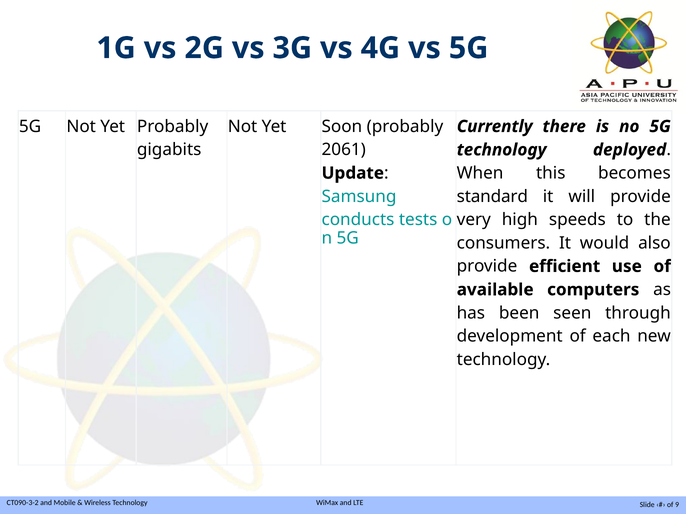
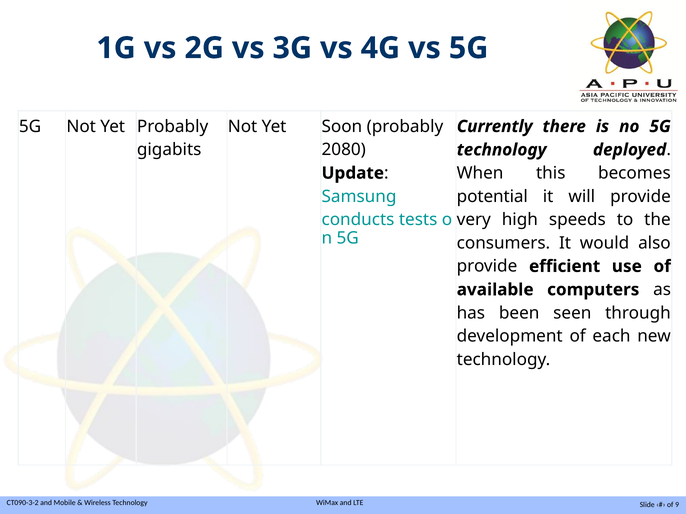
2061: 2061 -> 2080 (344, 150)
standard: standard -> potential (492, 197)
